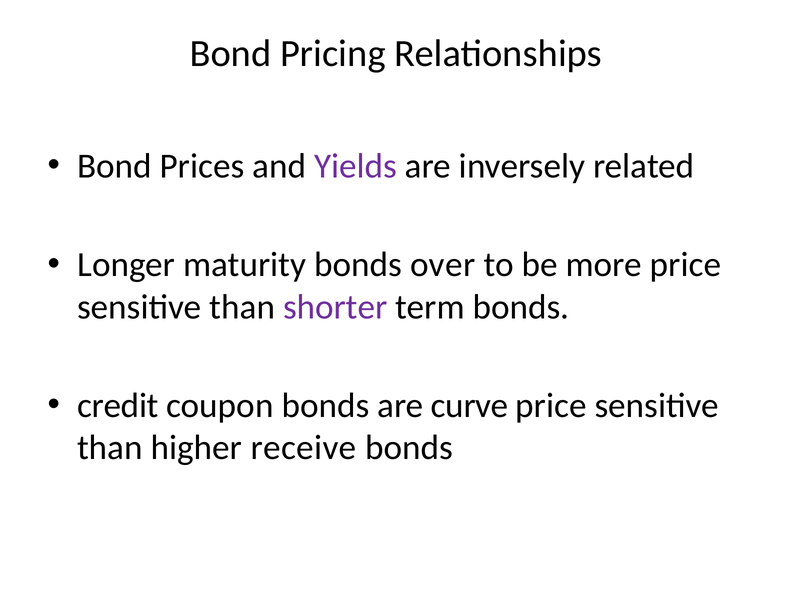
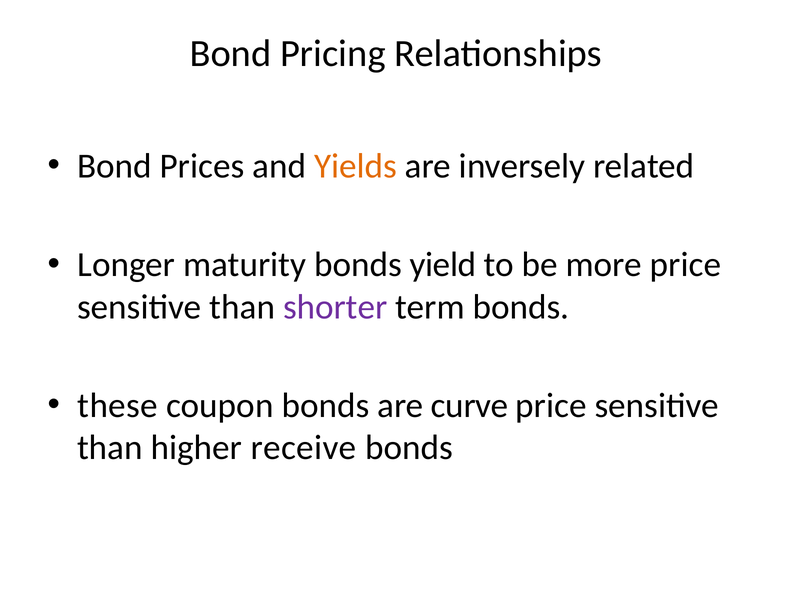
Yields colour: purple -> orange (356, 166)
over: over -> yield (443, 265)
credit: credit -> these (118, 406)
